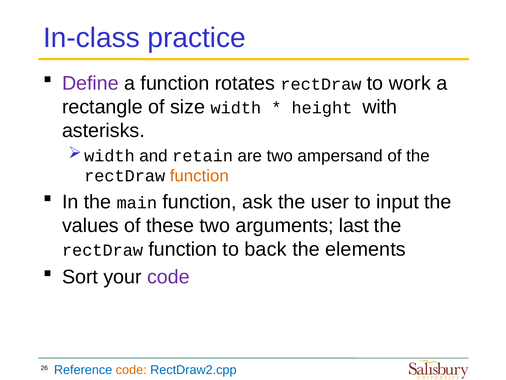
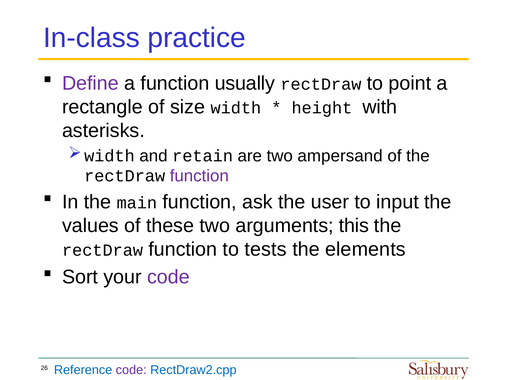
rotates: rotates -> usually (245, 83)
work: work -> point (410, 83)
function colour: orange -> purple (199, 176)
last: last -> this (354, 226)
back: back -> tests (266, 249)
code colour: orange -> purple (131, 369)
